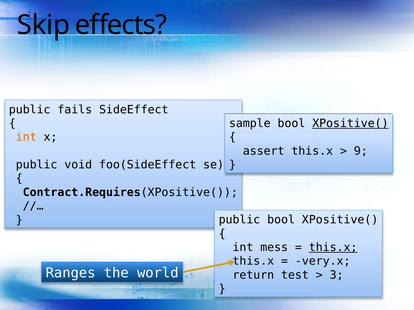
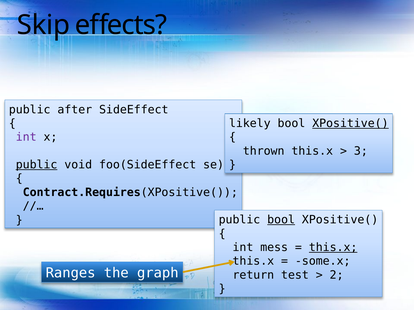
fails: fails -> after (75, 110)
sample: sample -> likely (250, 124)
int colour: orange -> purple (26, 137)
assert: assert -> thrown (264, 151)
9: 9 -> 3 (361, 151)
public underline: none -> present (37, 165)
bool underline: none -> present (281, 220)
very.x: very.x -> some.x (323, 262)
world: world -> graph (158, 273)
3: 3 -> 2 (337, 275)
